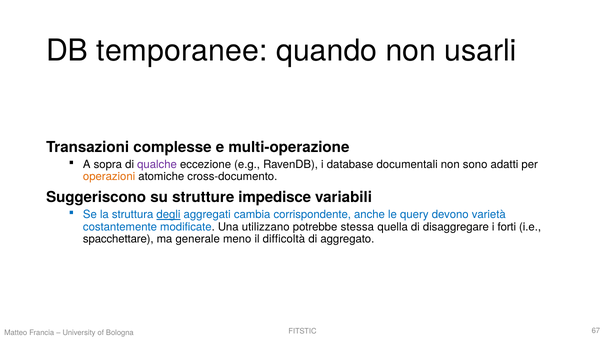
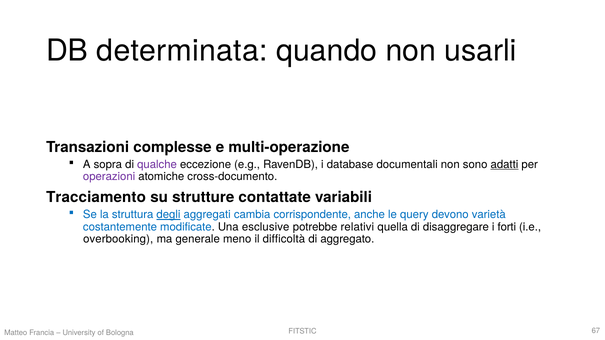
temporanee: temporanee -> determinata (182, 51)
adatti underline: none -> present (504, 165)
operazioni colour: orange -> purple (109, 177)
Suggeriscono: Suggeriscono -> Tracciamento (96, 197)
impedisce: impedisce -> contattate (275, 197)
utilizzano: utilizzano -> esclusive (266, 227)
stessa: stessa -> relativi (357, 227)
spacchettare: spacchettare -> overbooking (118, 239)
